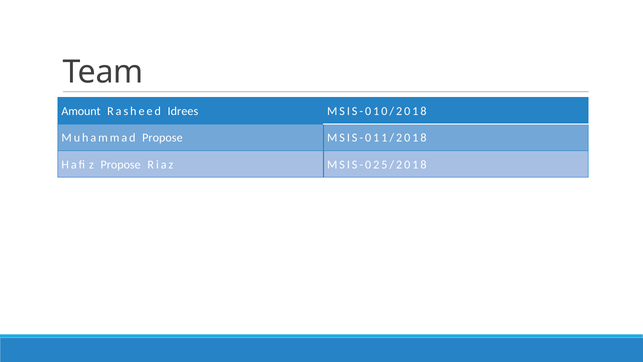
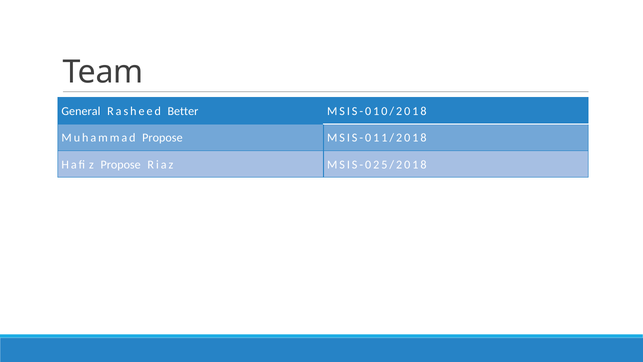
Amount: Amount -> General (81, 111)
Idrees: Idrees -> Better (183, 111)
